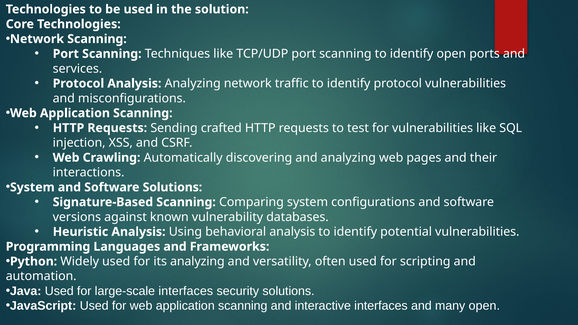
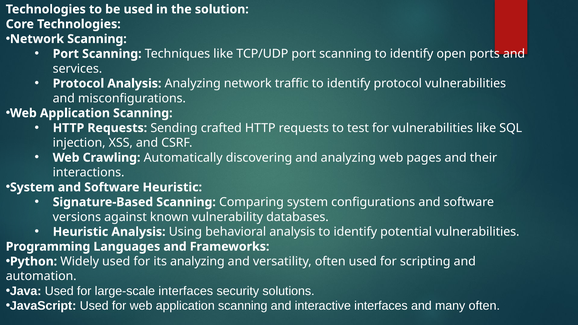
Software Solutions: Solutions -> Heuristic (172, 187)
many open: open -> often (484, 306)
